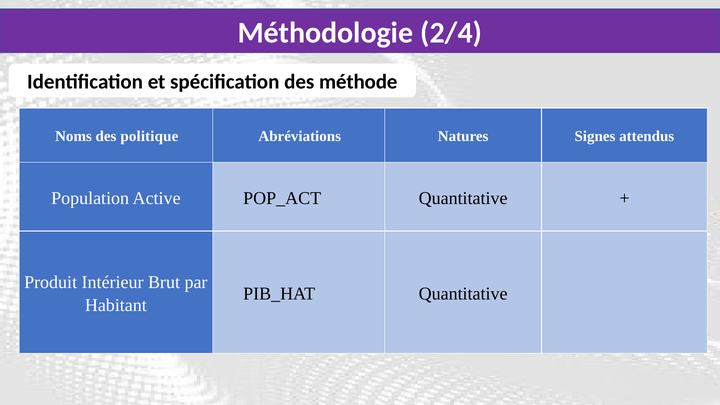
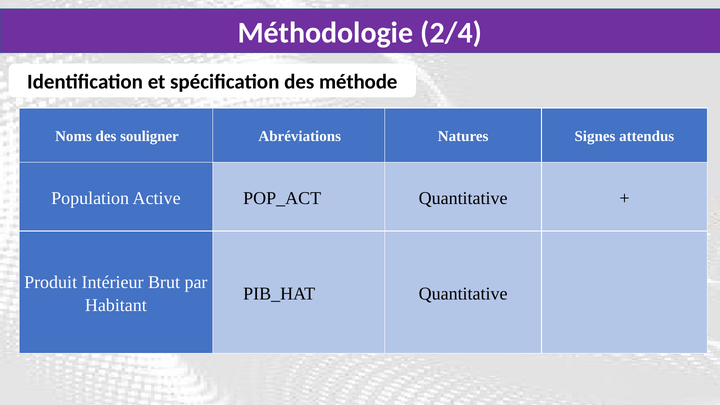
politique: politique -> souligner (149, 136)
